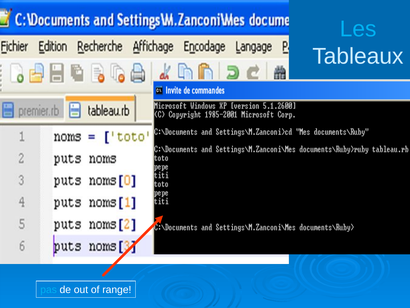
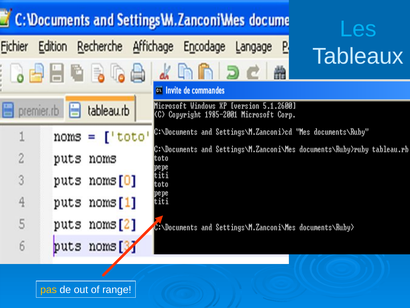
pas colour: light blue -> yellow (49, 289)
